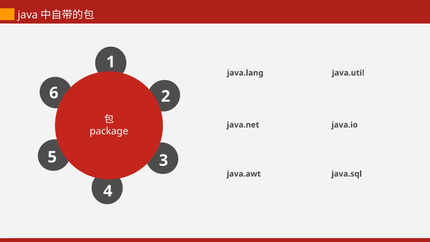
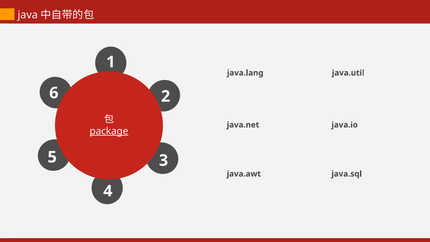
package underline: none -> present (109, 131)
